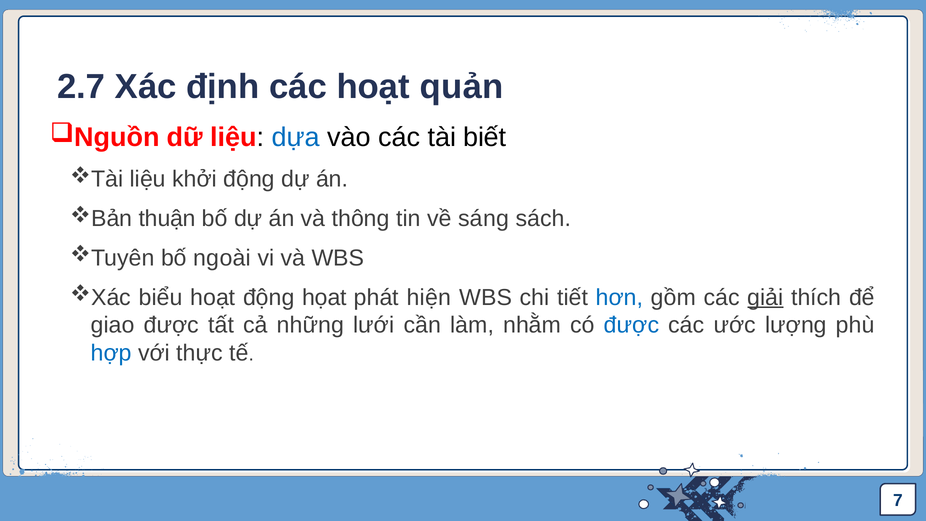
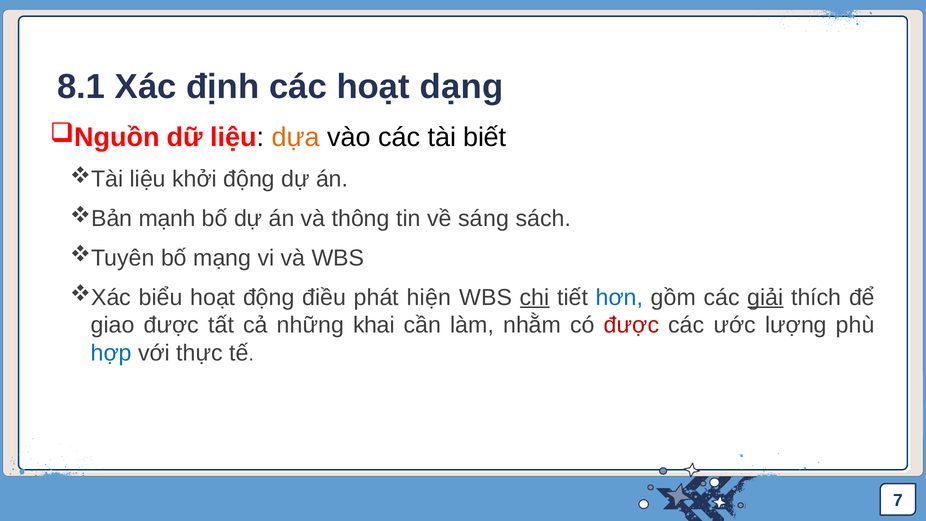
2.7: 2.7 -> 8.1 (81, 87)
quản: quản -> dạng (462, 87)
dựa colour: blue -> orange (296, 137)
thuận: thuận -> mạnh (167, 219)
ngoài: ngoài -> mạng (222, 258)
họat: họat -> điều (324, 297)
chi underline: none -> present (535, 297)
lưới: lưới -> khai (374, 325)
được colour: blue -> red (632, 325)
